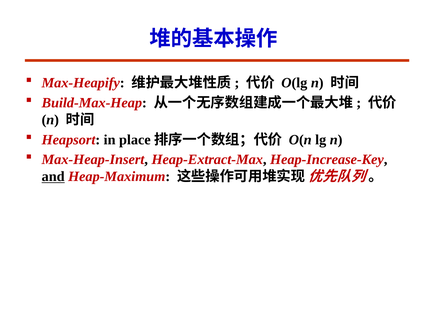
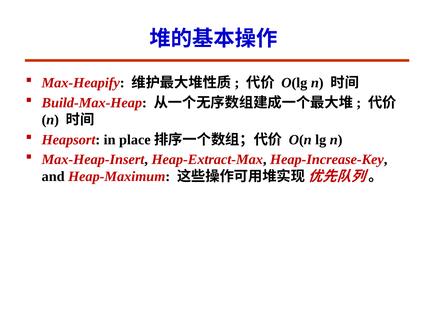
and underline: present -> none (53, 177)
